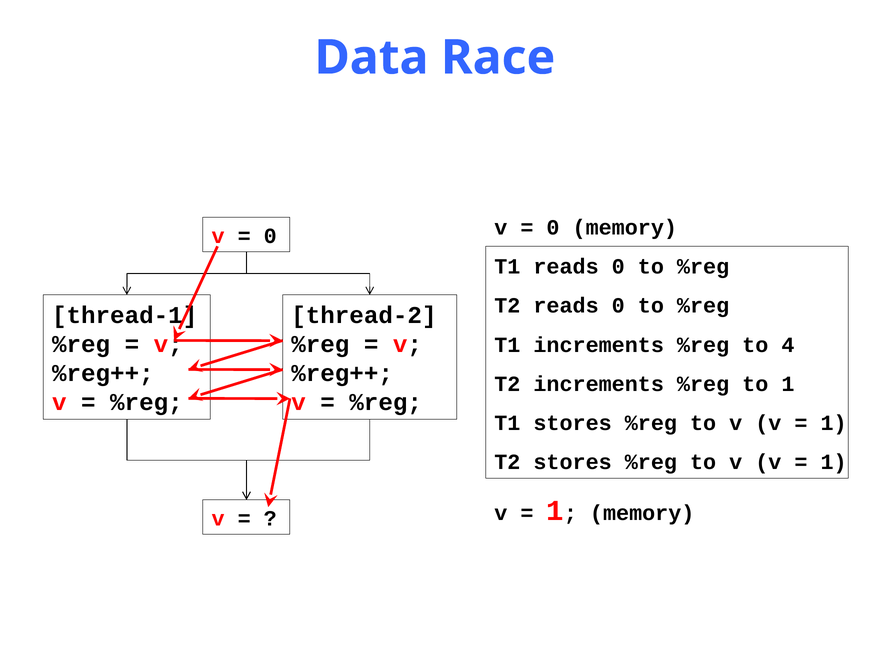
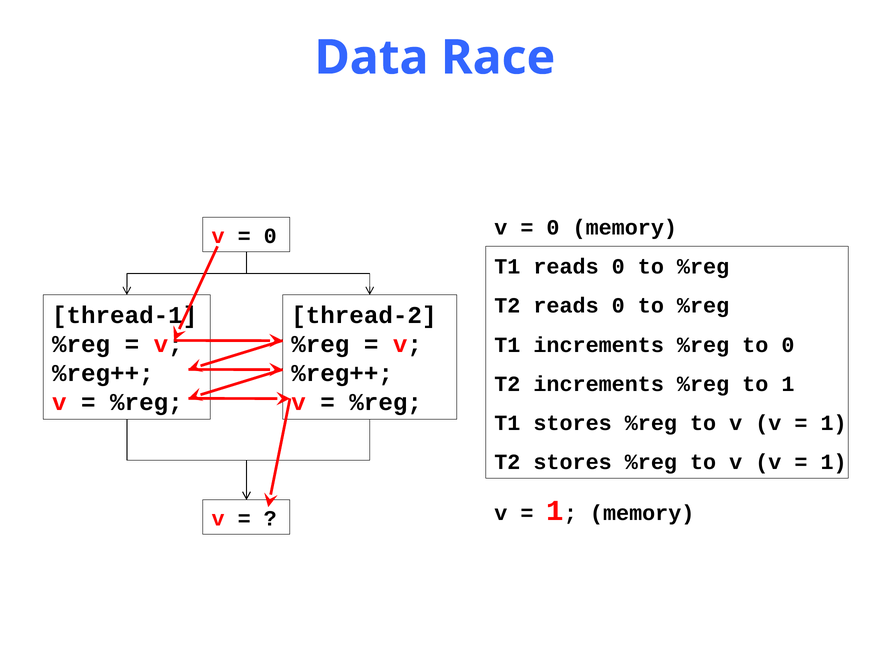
to 4: 4 -> 0 (788, 345)
